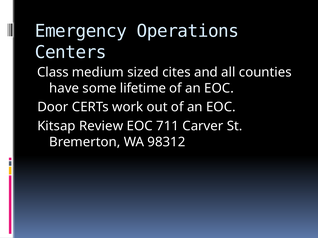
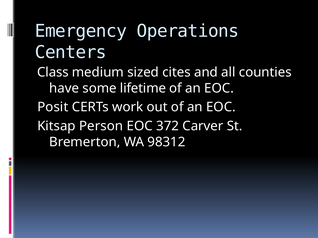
Door: Door -> Posit (53, 107)
Review: Review -> Person (101, 126)
711: 711 -> 372 (168, 126)
